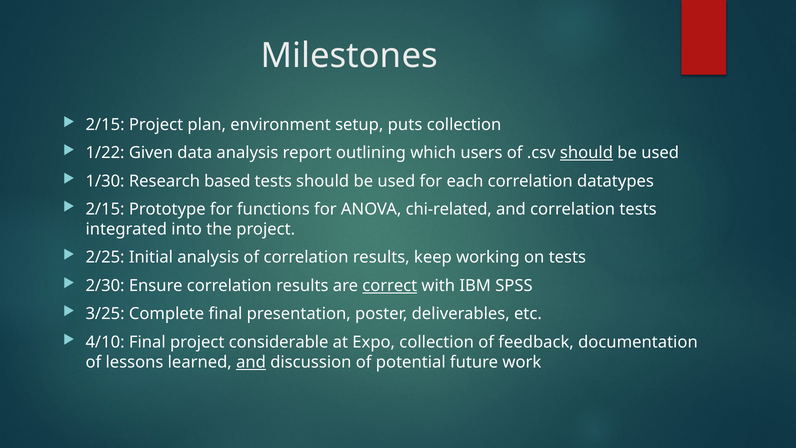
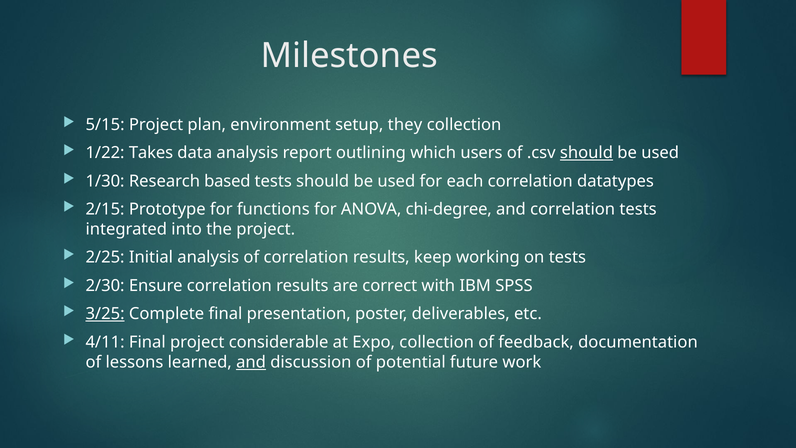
2/15: 2/15 -> 5/15 (105, 124)
puts: puts -> they (405, 124)
Given: Given -> Takes (151, 153)
chi-related: chi-related -> chi-degree (449, 209)
correct underline: present -> none (390, 286)
3/25 underline: none -> present (105, 314)
4/10: 4/10 -> 4/11 (105, 342)
